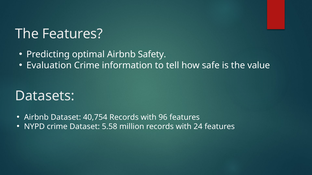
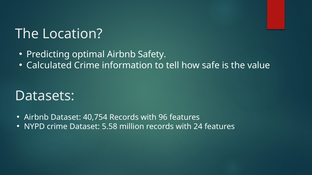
The Features: Features -> Location (72, 34)
Evaluation: Evaluation -> Calculated (49, 66)
